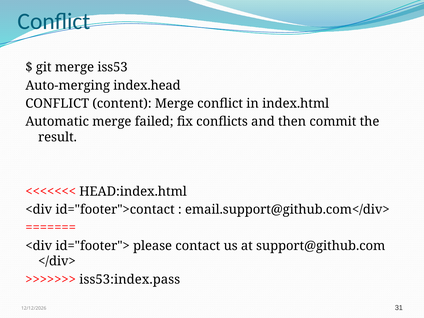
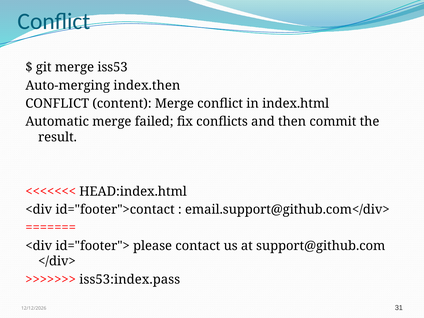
index.head: index.head -> index.then (147, 85)
